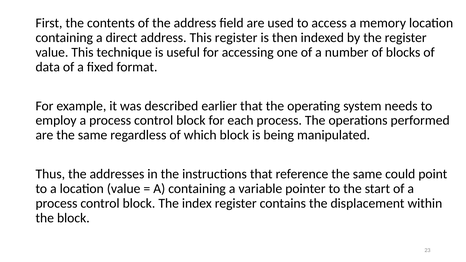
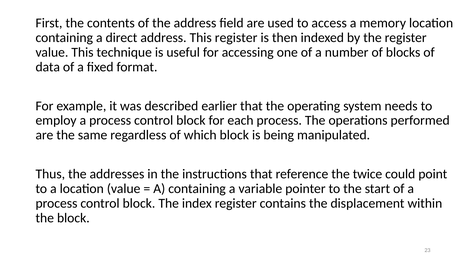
reference the same: same -> twice (367, 174)
